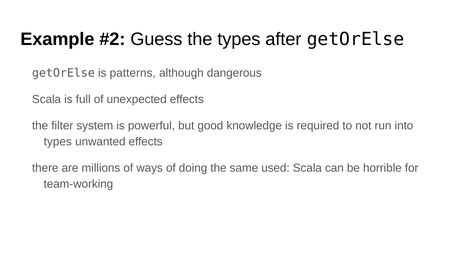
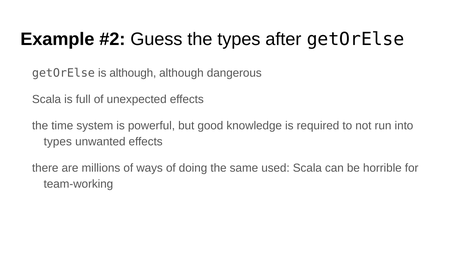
is patterns: patterns -> although (133, 73)
filter: filter -> time (62, 126)
